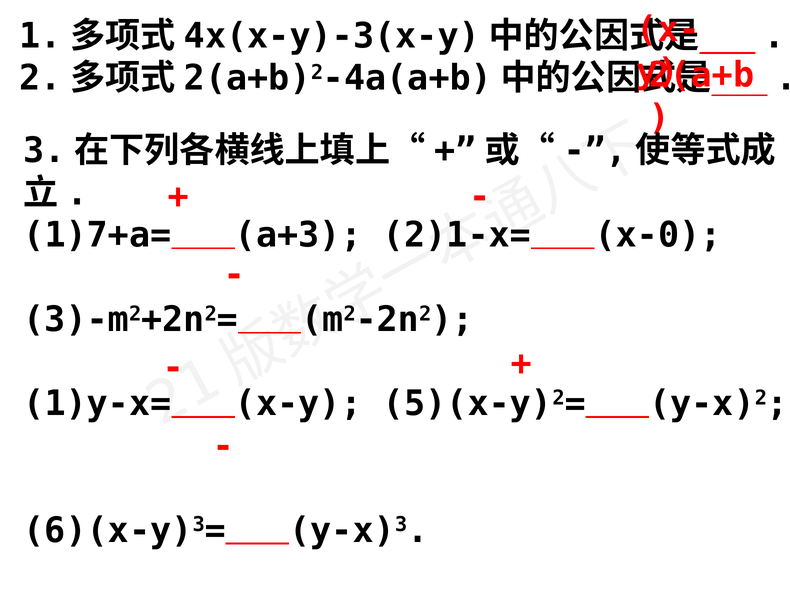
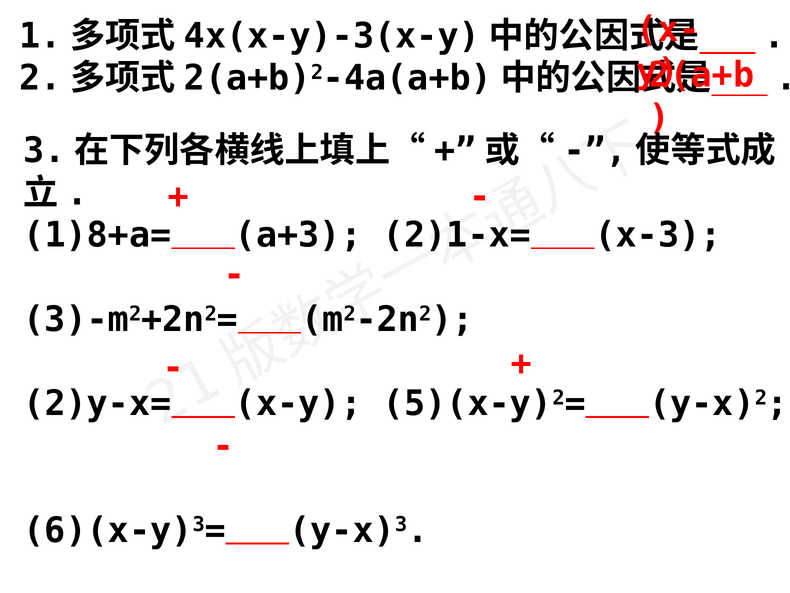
1)7+a=: 1)7+a= -> 1)8+a= (97, 235)
x-0: x-0 -> x-3 (658, 235)
1)y-x=: 1)y-x= -> 2)y-x= (97, 404)
